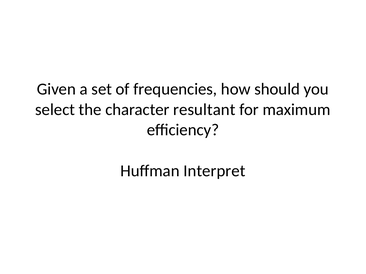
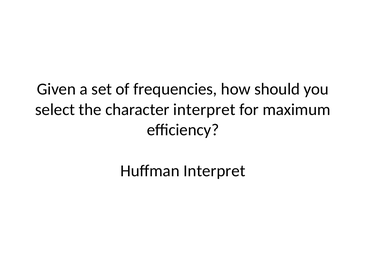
character resultant: resultant -> interpret (204, 110)
